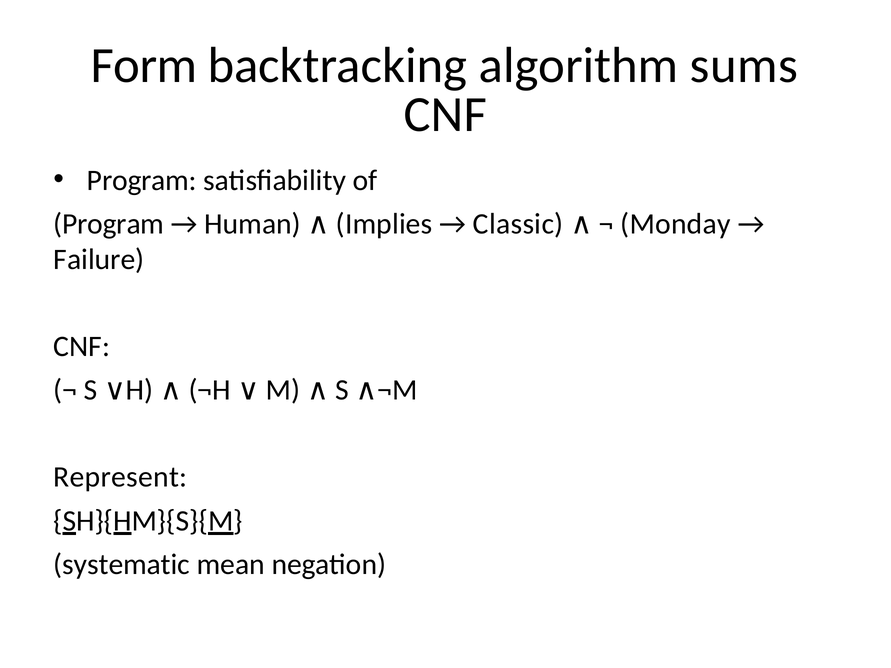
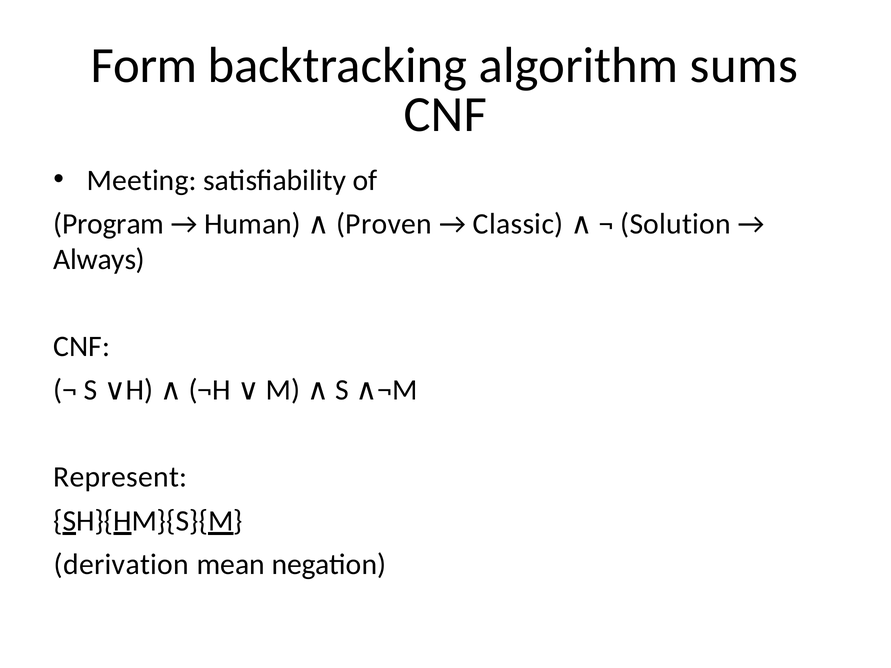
Program: Program -> Meeting (142, 180)
Implies: Implies -> Proven (384, 224)
Monday: Monday -> Solution (676, 224)
Failure: Failure -> Always (99, 259)
systematic: systematic -> derivation (121, 564)
